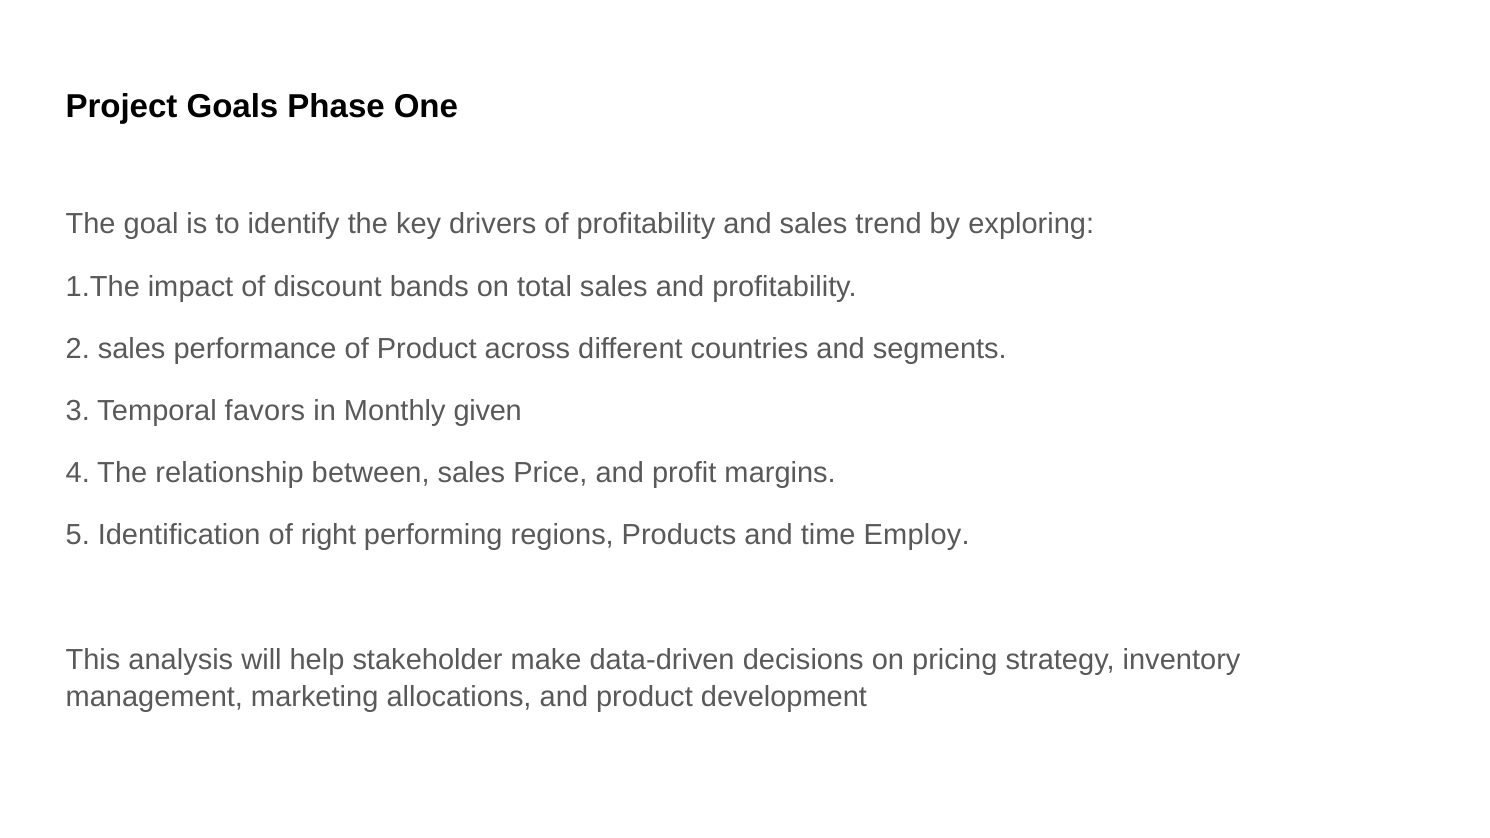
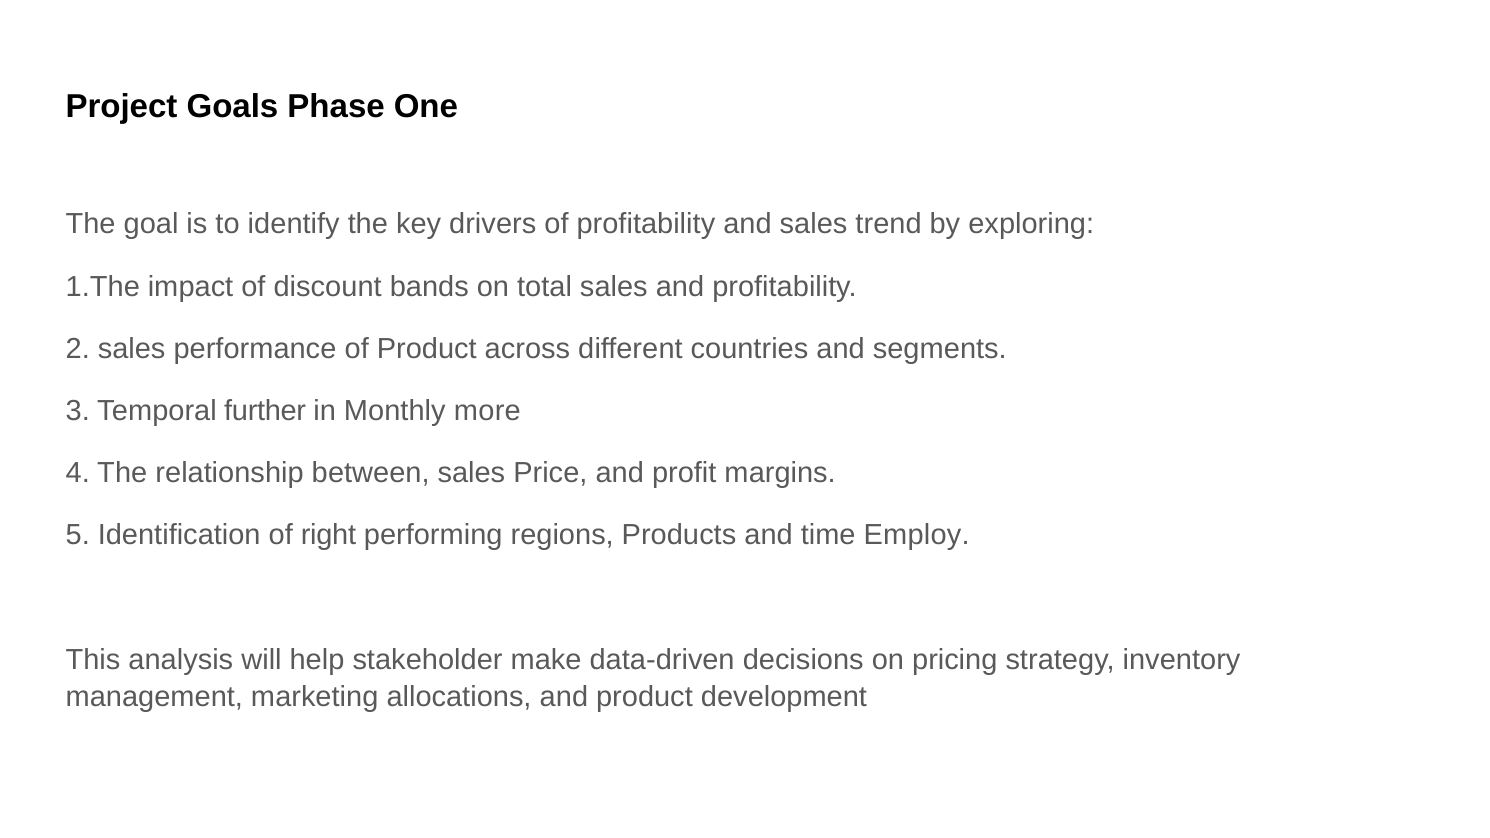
favors: favors -> further (265, 411)
given: given -> more (487, 411)
